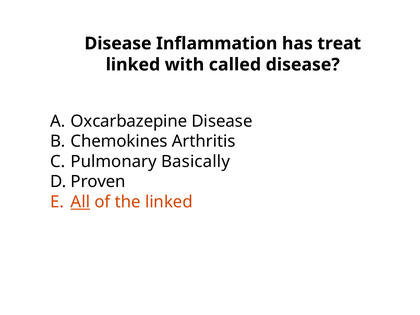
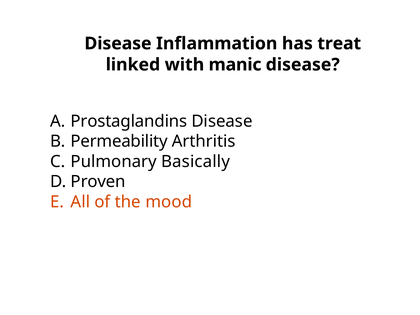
called: called -> manic (235, 65)
Oxcarbazepine: Oxcarbazepine -> Prostaglandins (129, 121)
Chemokines: Chemokines -> Permeability (119, 141)
All underline: present -> none (80, 202)
the linked: linked -> mood (169, 202)
